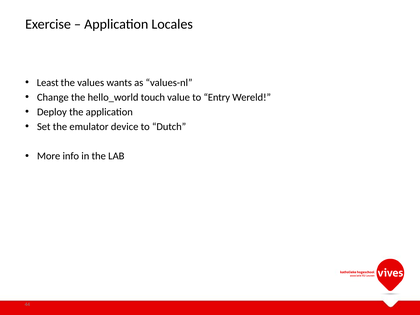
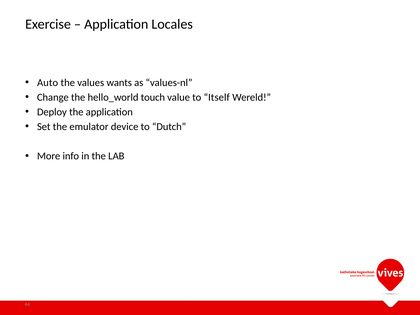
Least: Least -> Auto (48, 83)
Entry: Entry -> Itself (217, 97)
